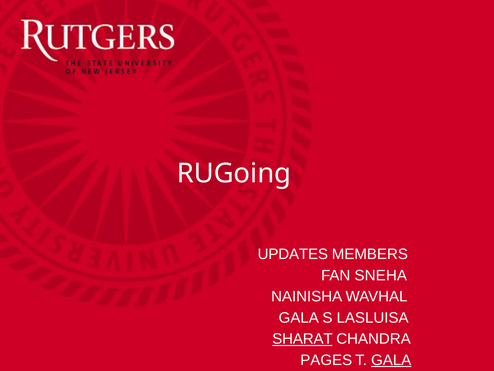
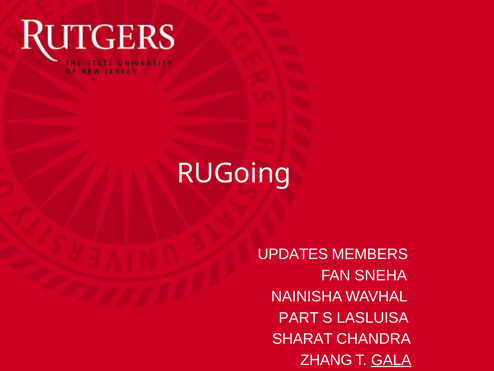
GALA: GALA -> PART (299, 317)
SHARAT underline: present -> none (302, 338)
PAGES: PAGES -> ZHANG (326, 360)
